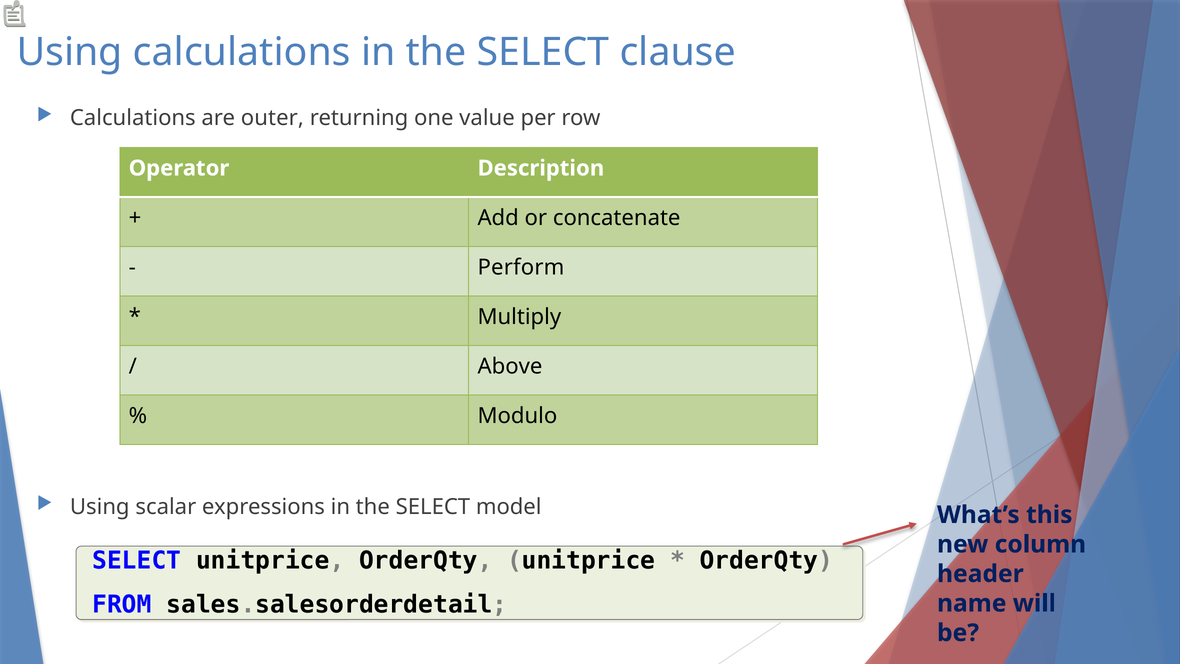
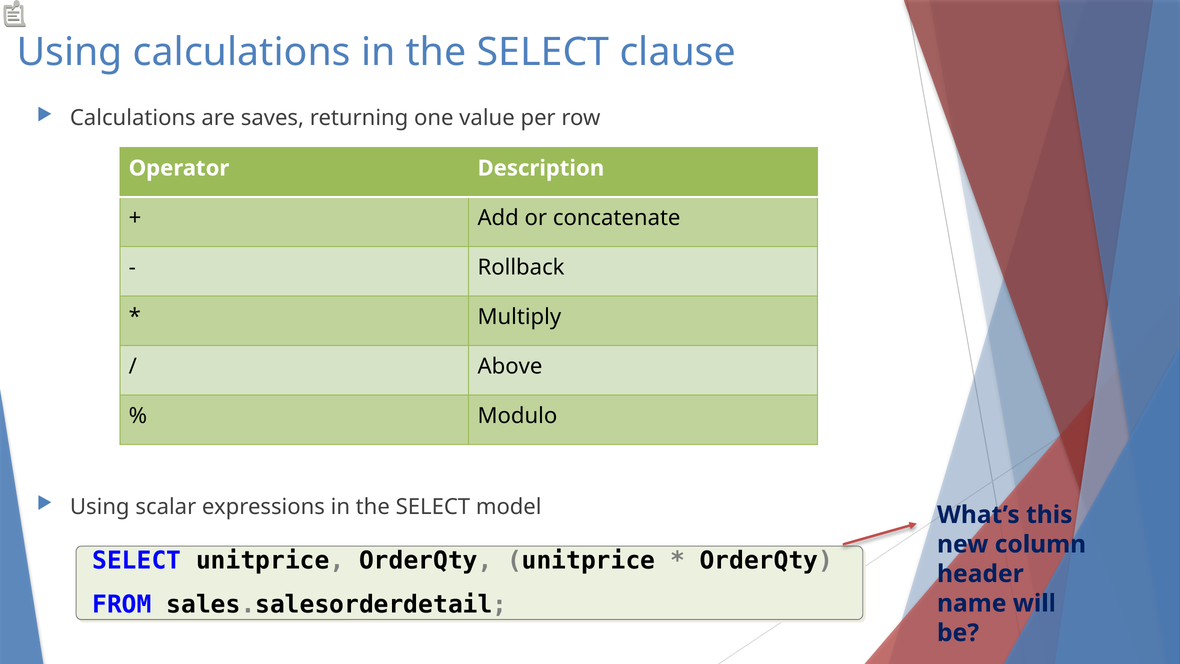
outer: outer -> saves (272, 118)
Perform: Perform -> Rollback (521, 267)
